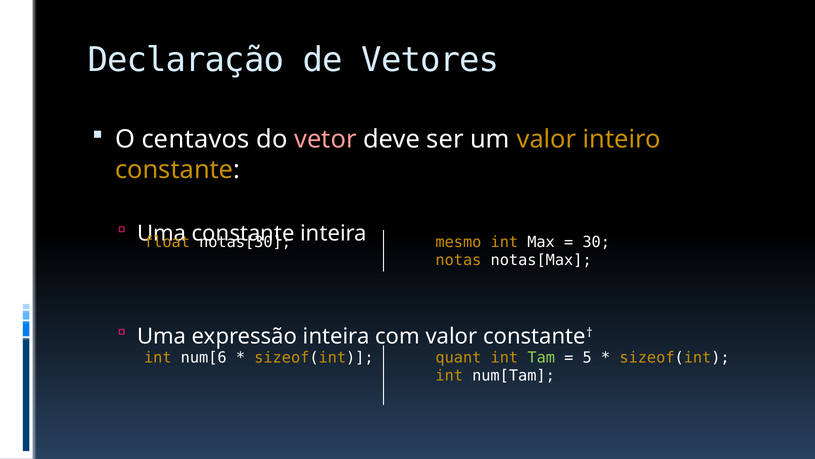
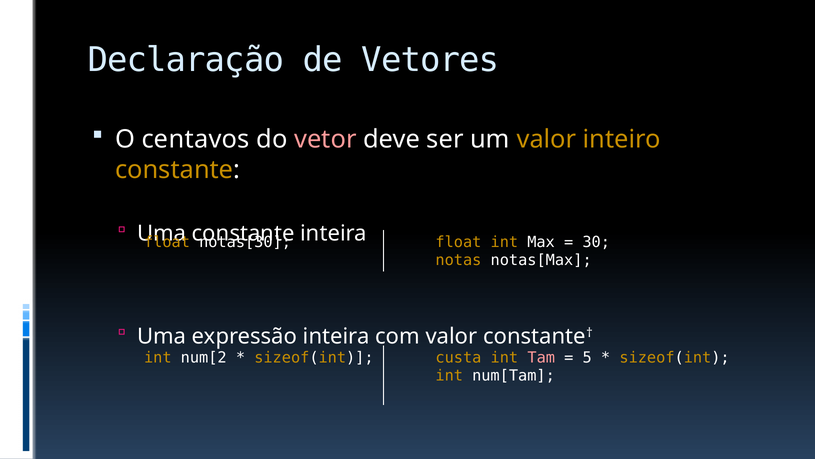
mesmo: mesmo -> float (458, 242)
num[6: num[6 -> num[2 (204, 357)
quant: quant -> custa (458, 357)
Tam colour: light green -> pink (541, 357)
